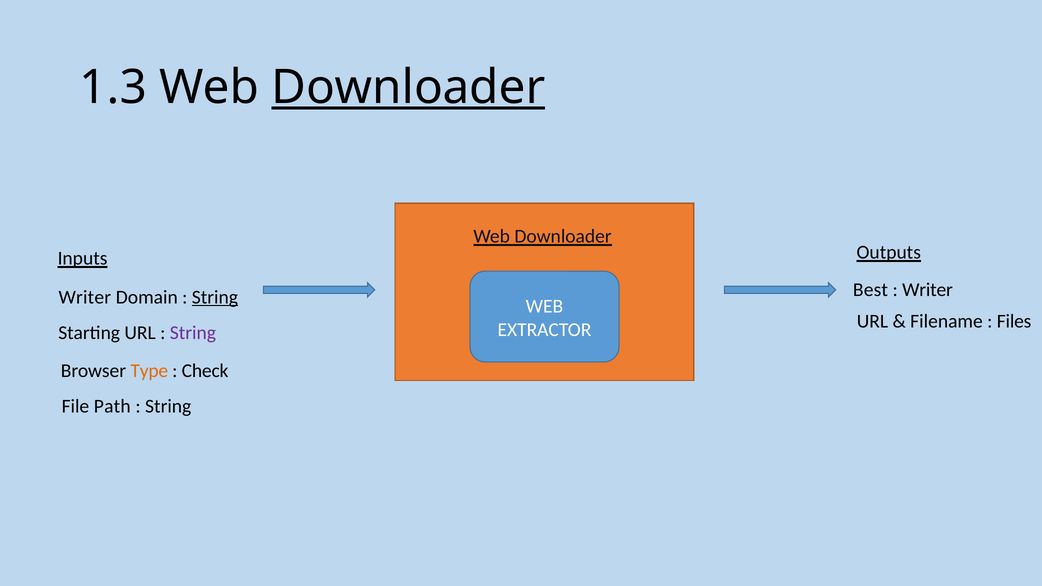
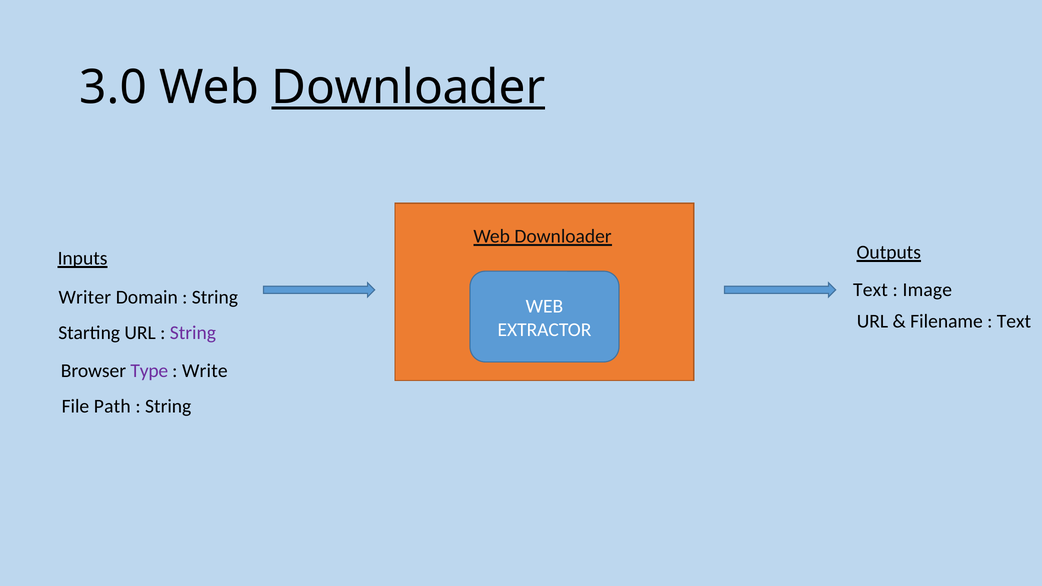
1.3: 1.3 -> 3.0 (113, 88)
Best: Best -> Text (870, 290)
Writer: Writer -> Image (927, 290)
String underline: present -> none (215, 297)
Files: Files -> Text (1014, 322)
Type colour: orange -> purple (149, 371)
Check: Check -> Write (205, 371)
